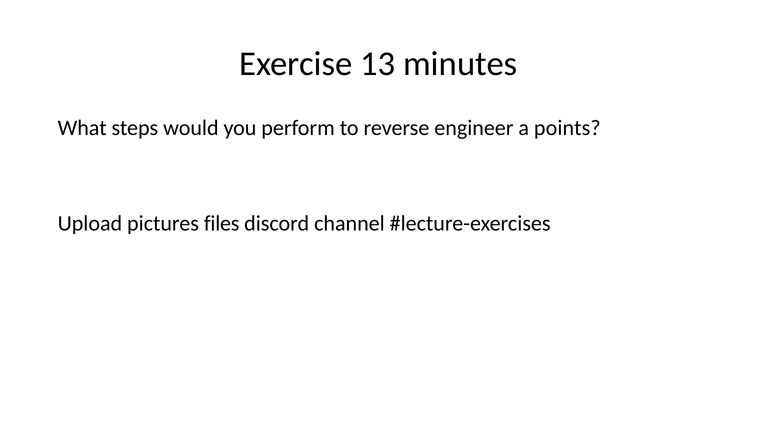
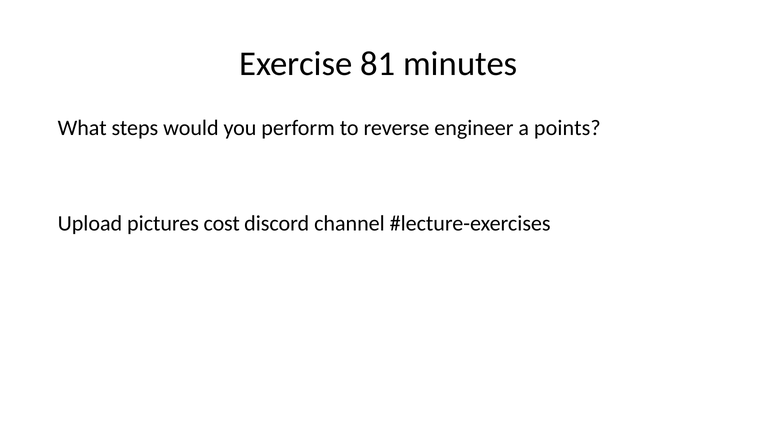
13: 13 -> 81 (378, 64)
files: files -> cost (222, 223)
